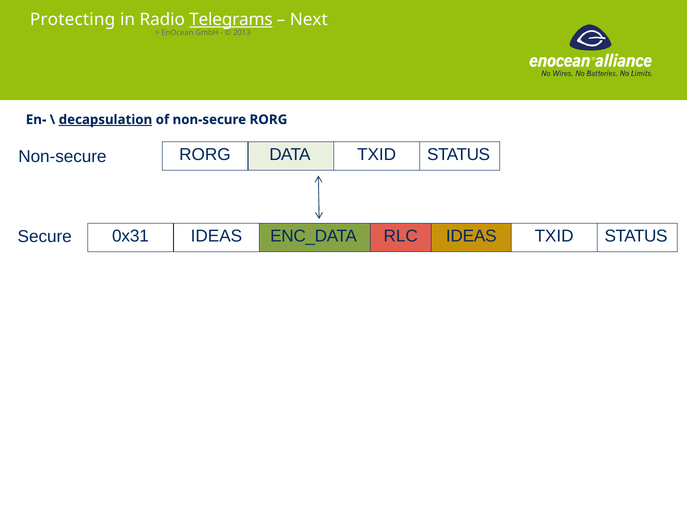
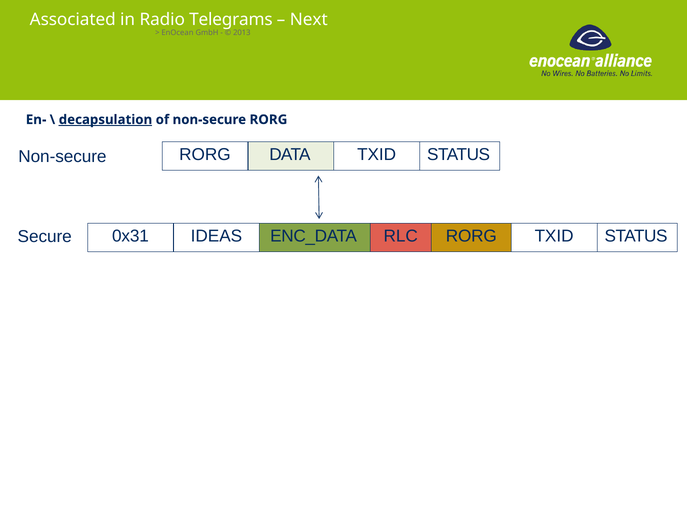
Protecting: Protecting -> Associated (73, 19)
Telegrams underline: present -> none (231, 19)
RLC IDEAS: IDEAS -> RORG (471, 236)
